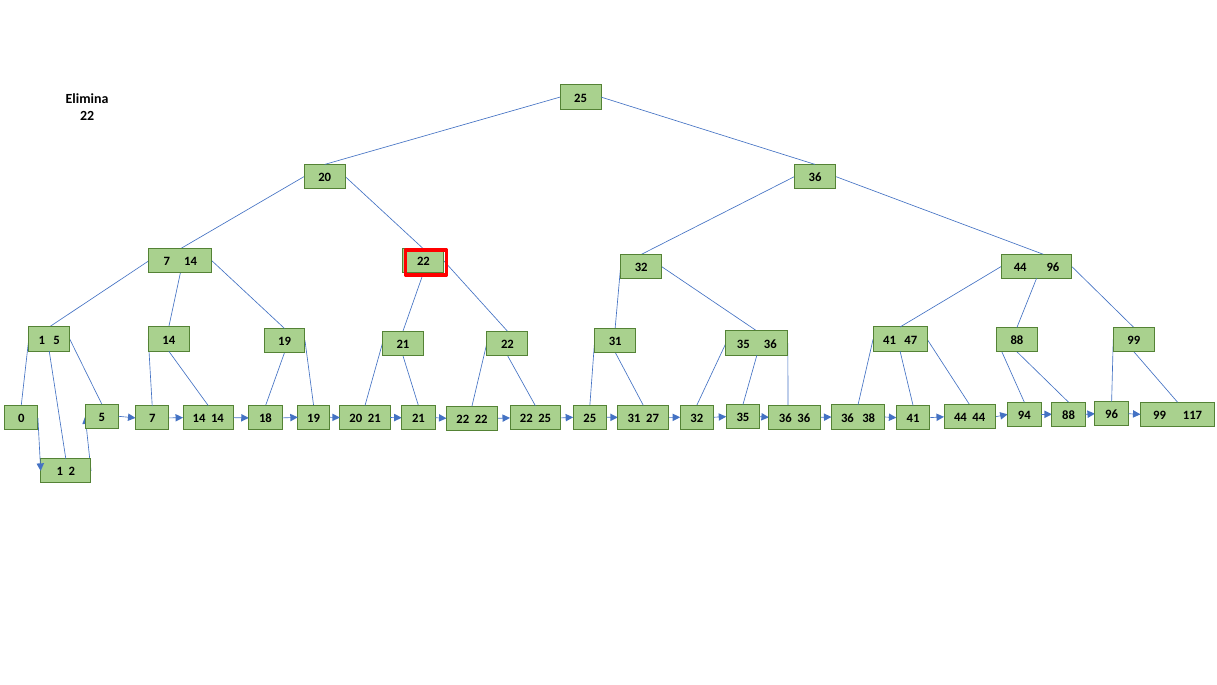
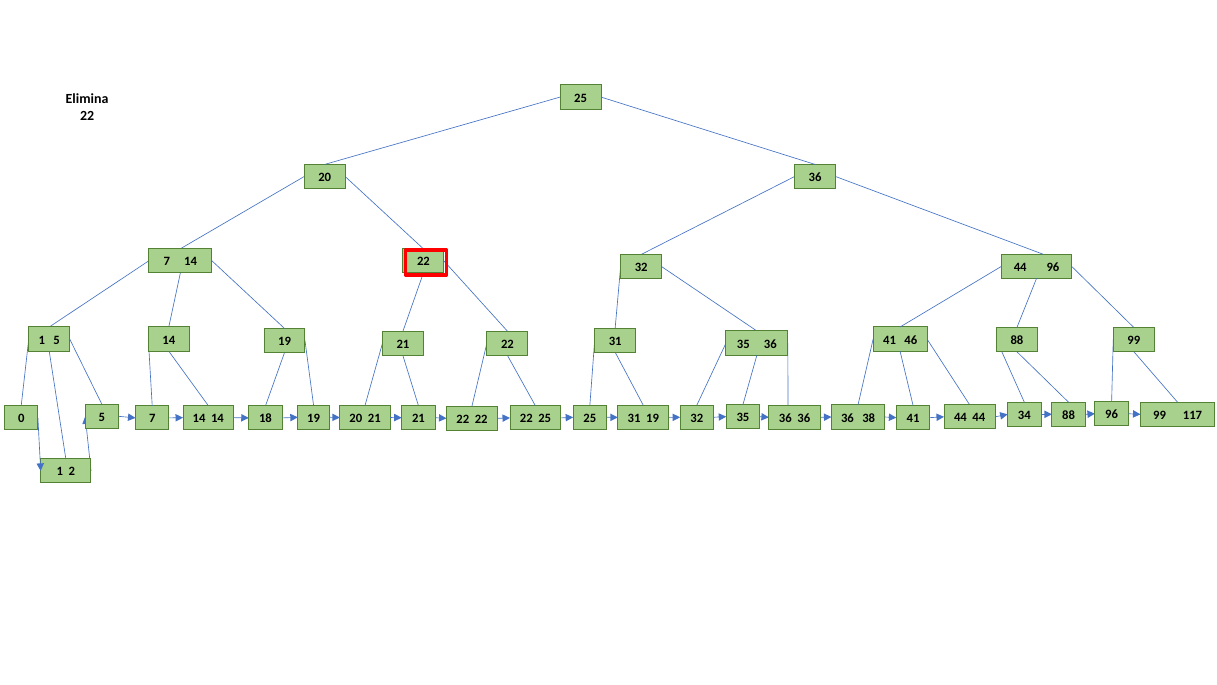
47: 47 -> 46 (911, 340)
94: 94 -> 34 (1024, 415)
31 27: 27 -> 19 (653, 418)
